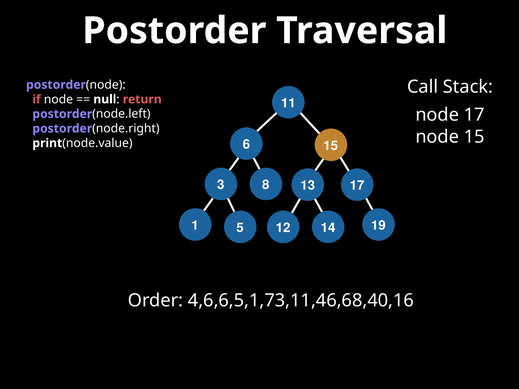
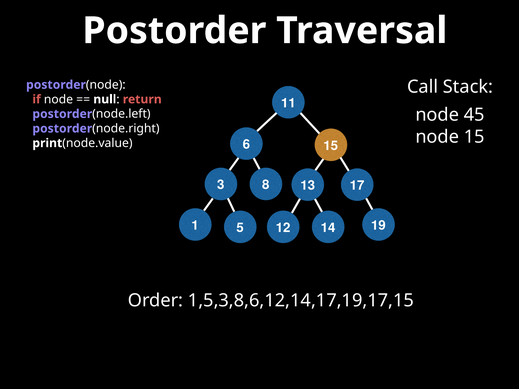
node 17: 17 -> 45 (474, 115)
4,6,6,5,1,73,11,46,68,40,16: 4,6,6,5,1,73,11,46,68,40,16 -> 1,5,3,8,6,12,14,17,19,17,15 (301, 301)
